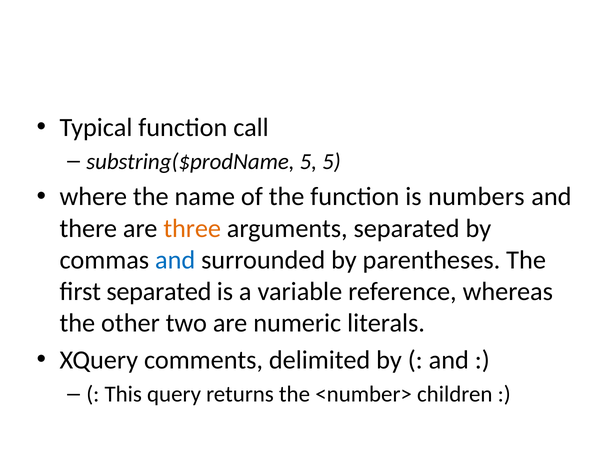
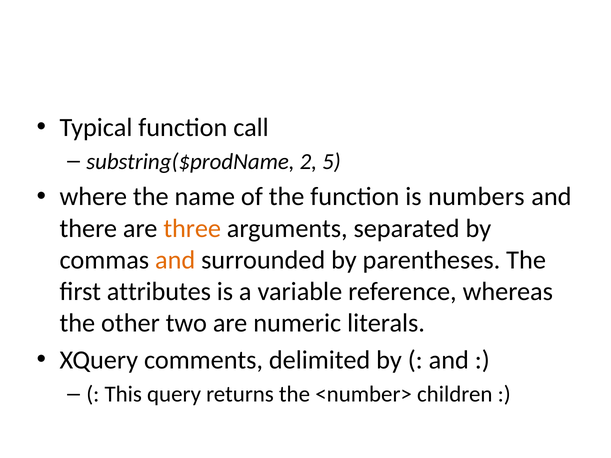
substring($prodName 5: 5 -> 2 (308, 162)
and colour: blue -> orange (175, 260)
first separated: separated -> attributes (159, 292)
